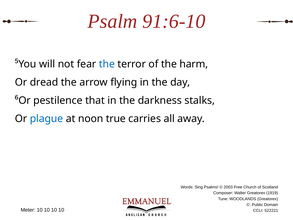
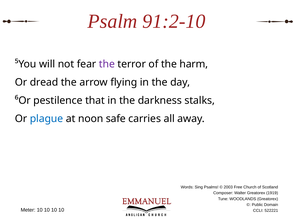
91:6-10: 91:6-10 -> 91:2-10 (174, 21)
the colour: blue -> purple (107, 64)
true: true -> safe (116, 119)
